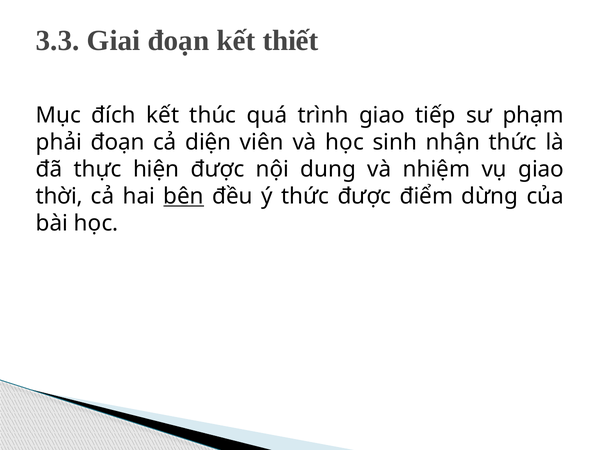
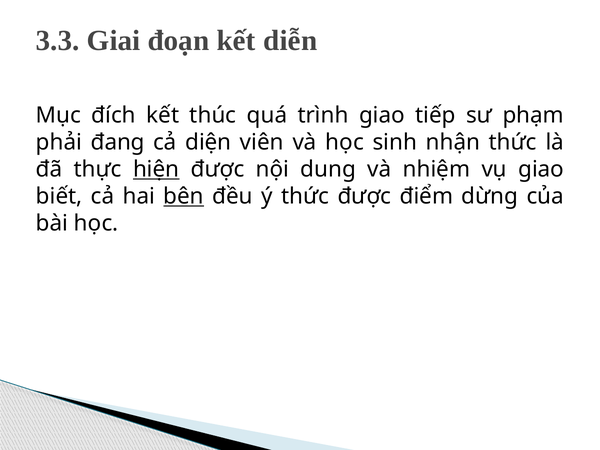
thiết: thiết -> diễn (290, 40)
phải đoạn: đoạn -> đang (118, 142)
hiện underline: none -> present (156, 169)
thời: thời -> biết (59, 196)
